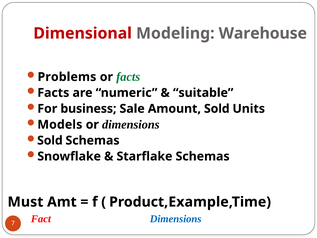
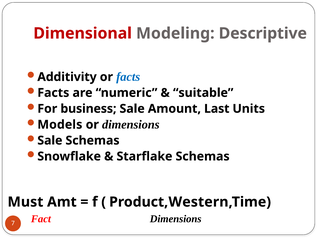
Warehouse: Warehouse -> Descriptive (263, 33)
Problems: Problems -> Additivity (67, 77)
facts colour: green -> blue (128, 77)
Amount Sold: Sold -> Last (217, 109)
Sold: Sold -> Sale (50, 140)
Example: Example -> Western (201, 202)
Dimensions colour: blue -> black (176, 219)
